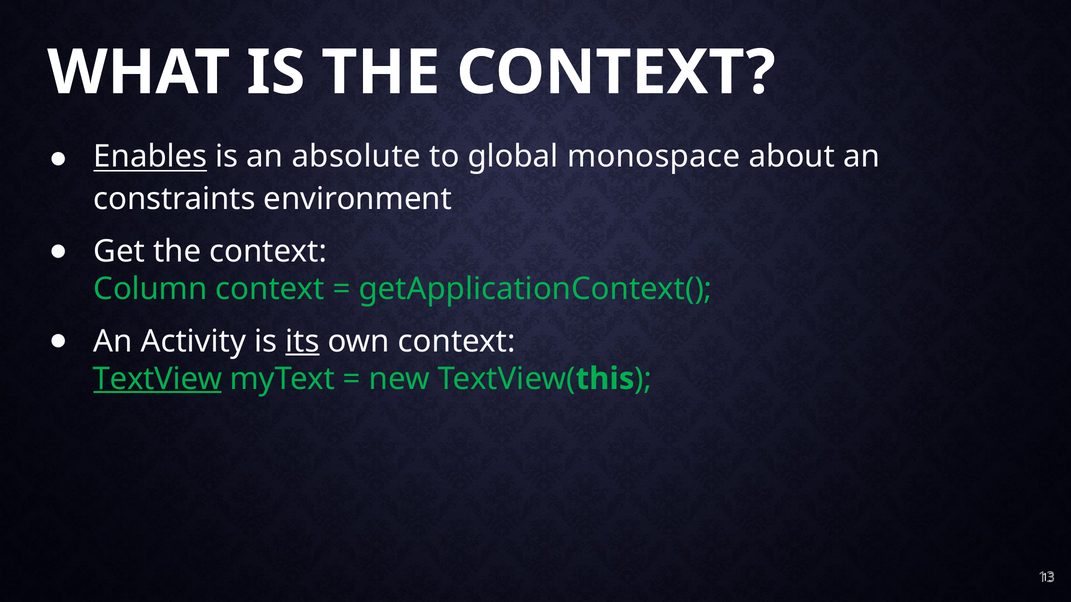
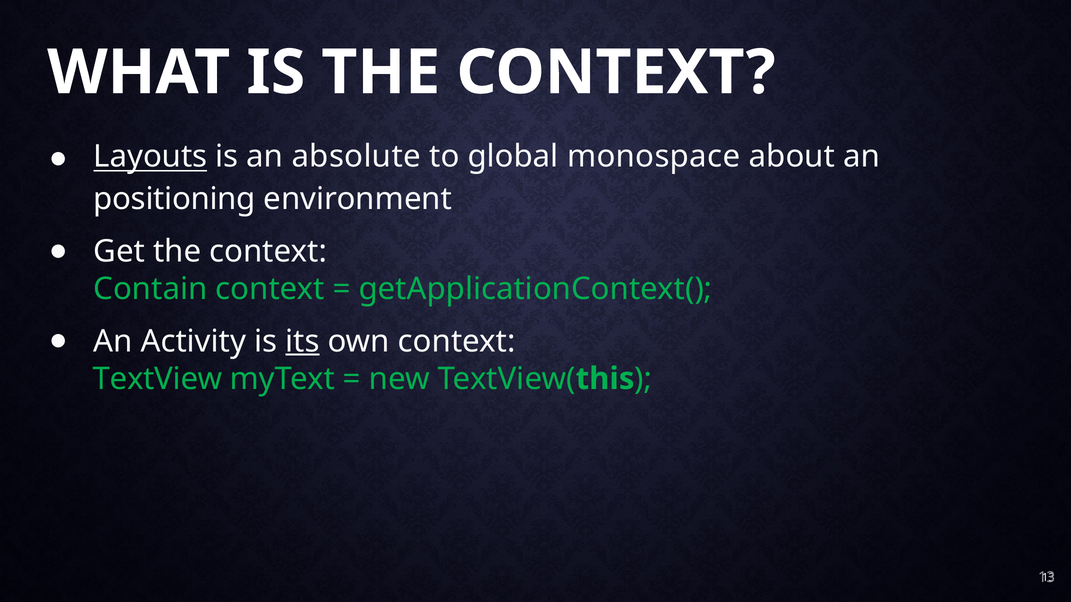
Enables: Enables -> Layouts (150, 157)
constraints: constraints -> positioning (175, 199)
Column: Column -> Contain (150, 289)
TextView underline: present -> none (158, 379)
